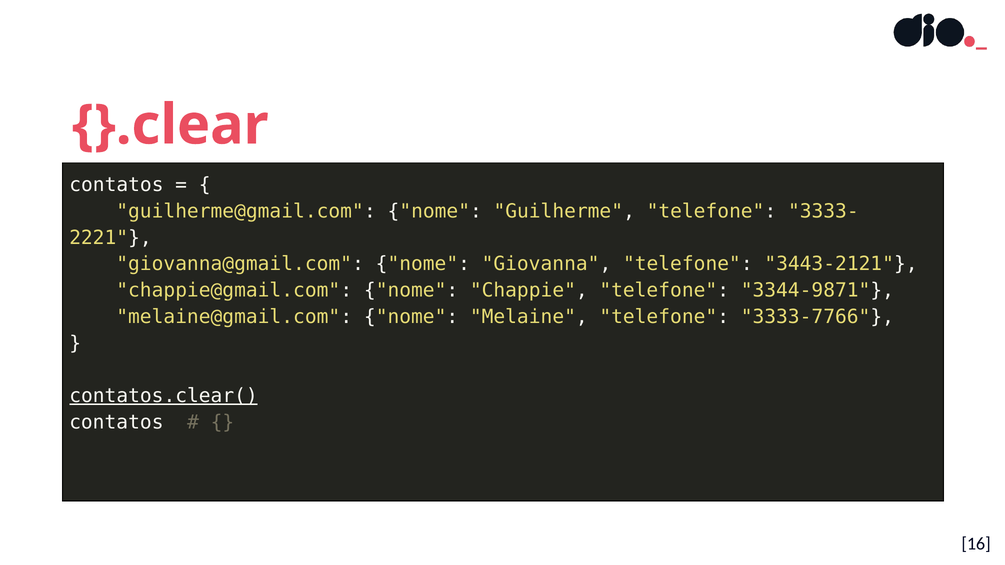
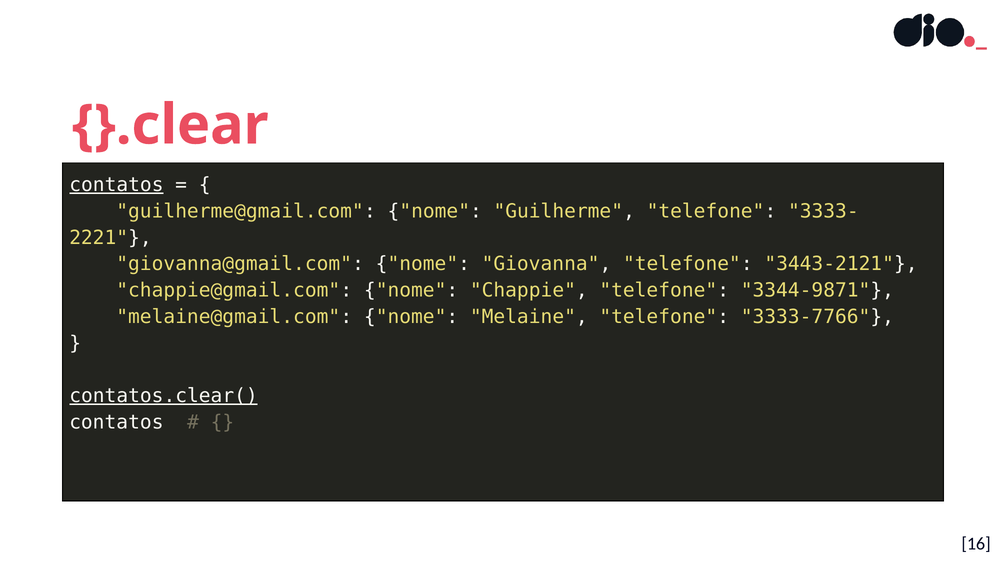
contatos underline: none -> present (116, 185)
